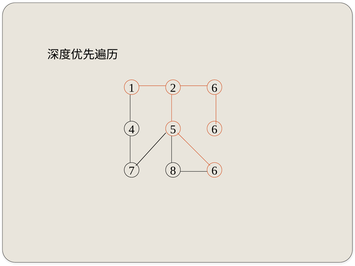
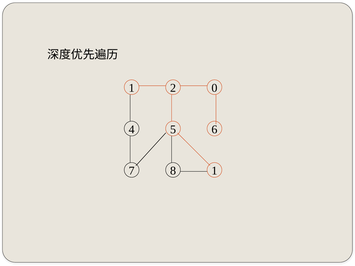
2 6: 6 -> 0 (214, 88)
8 6: 6 -> 1 (214, 171)
